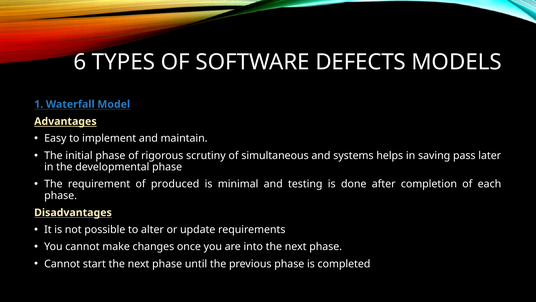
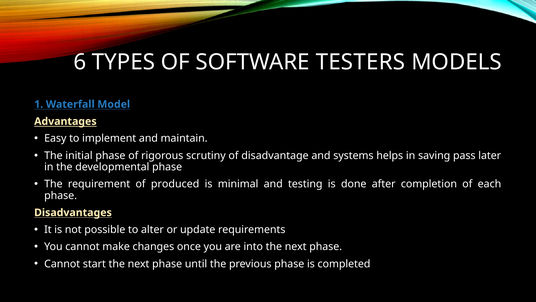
DEFECTS: DEFECTS -> TESTERS (360, 62)
simultaneous: simultaneous -> disadvantage (275, 155)
